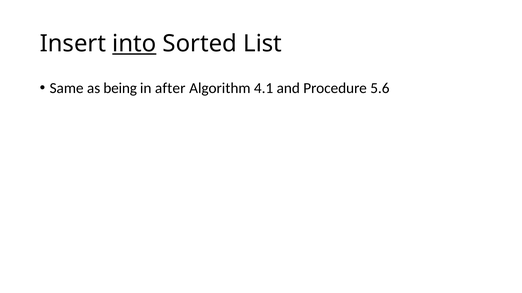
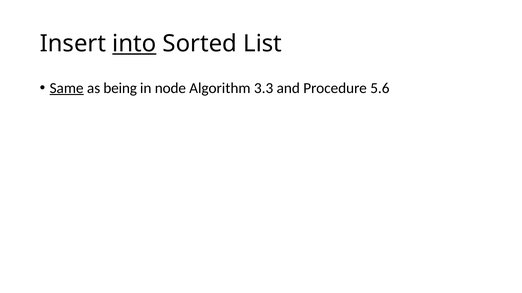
Same underline: none -> present (67, 88)
after: after -> node (170, 88)
4.1: 4.1 -> 3.3 (264, 88)
